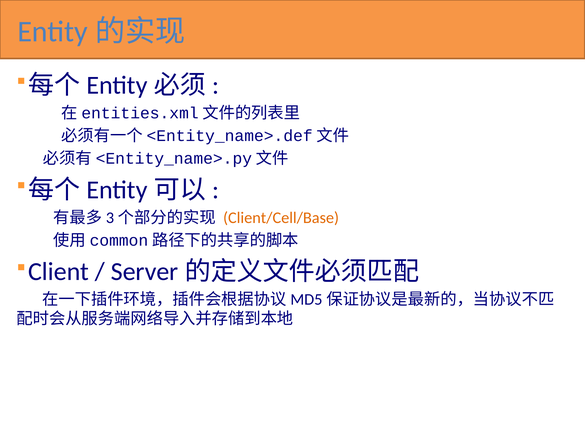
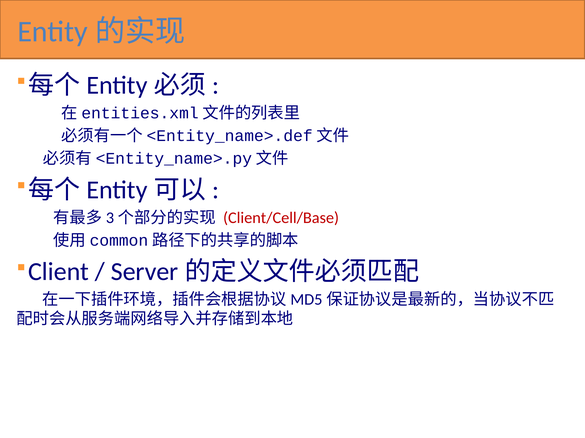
Client/Cell/Base colour: orange -> red (281, 218)
